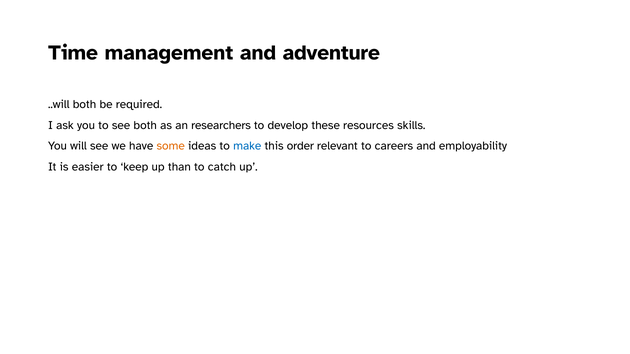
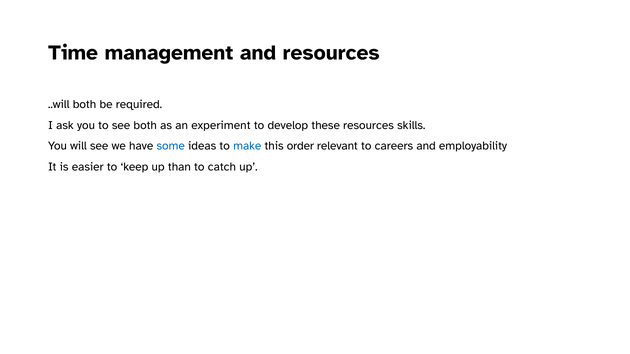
and adventure: adventure -> resources (331, 53)
researchers: researchers -> experiment (221, 125)
some colour: orange -> blue (171, 146)
